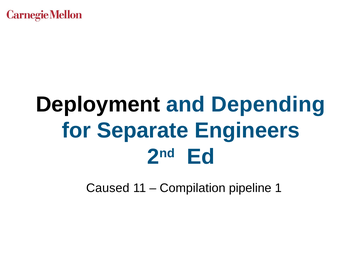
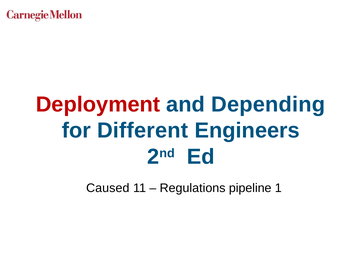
Deployment colour: black -> red (98, 104)
Separate: Separate -> Different (143, 131)
Compilation: Compilation -> Regulations (193, 188)
